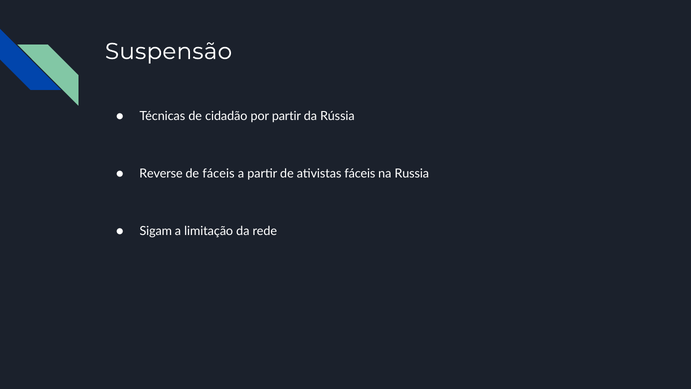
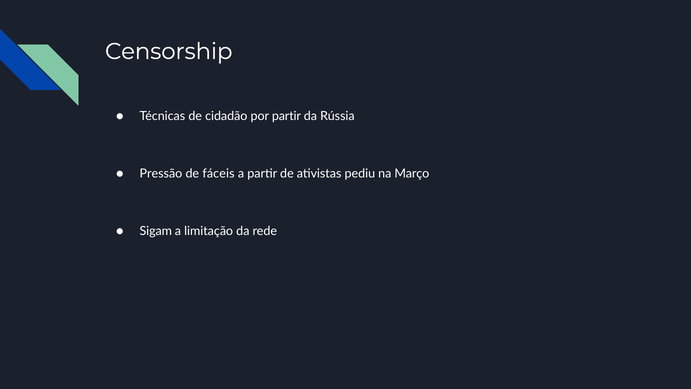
Suspensão: Suspensão -> Censorship (169, 51)
Reverse: Reverse -> Pressão (161, 174)
ativistas fáceis: fáceis -> pediu (360, 174)
Russia: Russia -> Março (412, 174)
